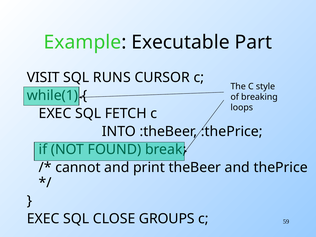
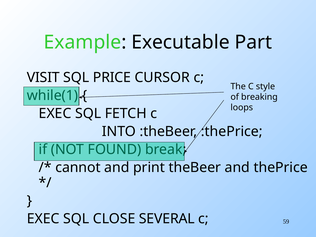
RUNS: RUNS -> PRICE (112, 78)
GROUPS: GROUPS -> SEVERAL (167, 219)
